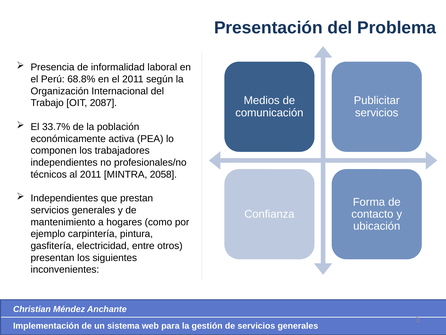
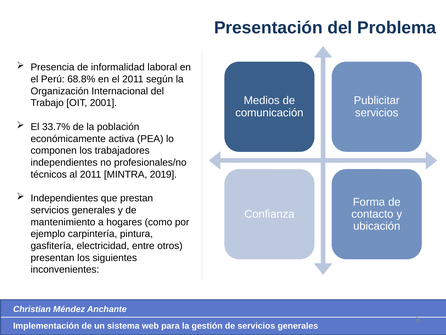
2087: 2087 -> 2001 (103, 103)
2058: 2058 -> 2019 (163, 174)
